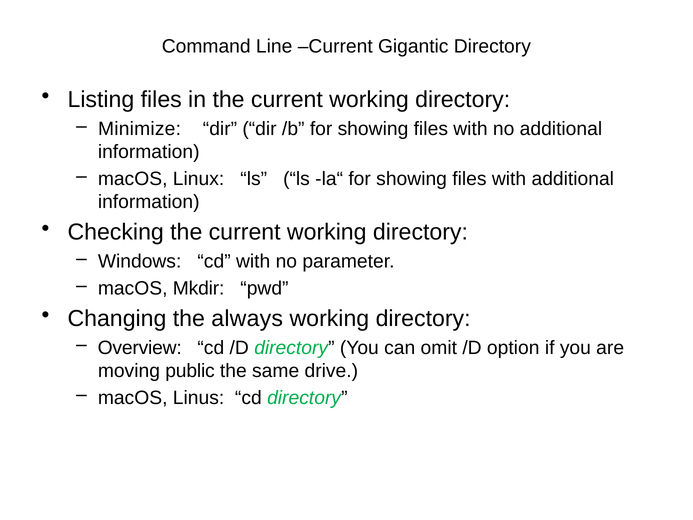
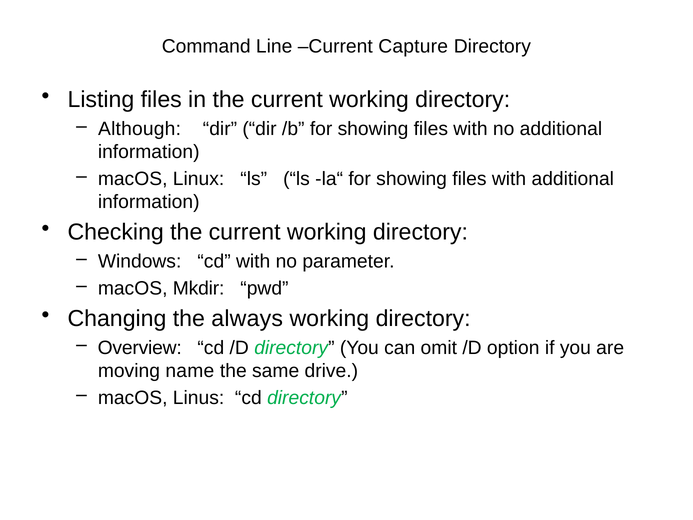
Gigantic: Gigantic -> Capture (413, 46)
Minimize: Minimize -> Although (140, 129)
public: public -> name (190, 371)
